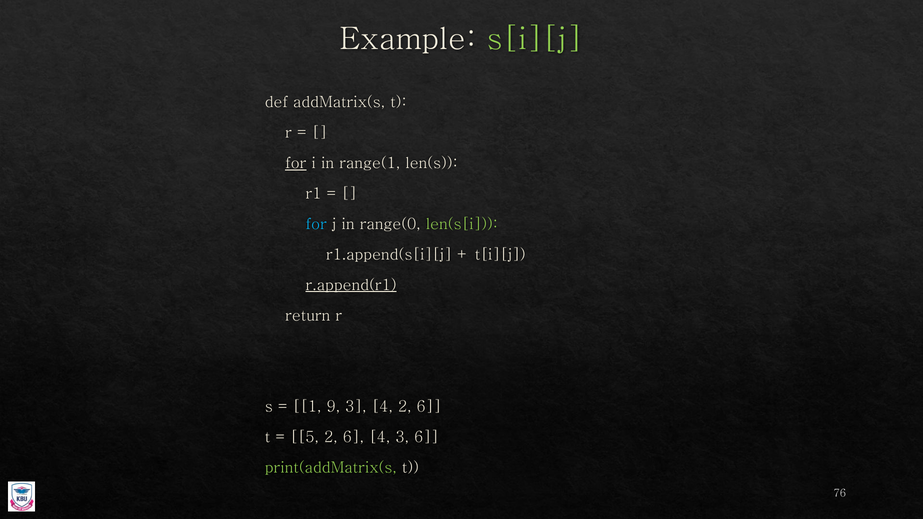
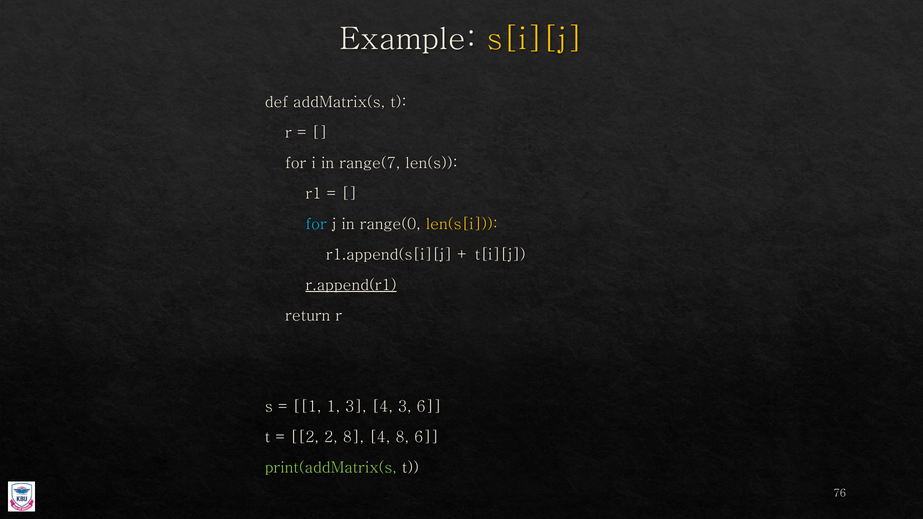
s[i][j colour: light green -> yellow (534, 39)
for underline: present -> none (296, 163)
range(1: range(1 -> range(7 (370, 163)
len(s[i colour: light green -> yellow (462, 224)
1 9: 9 -> 1 (333, 407)
4 2: 2 -> 3 (405, 407)
5: 5 -> 2 (304, 437)
6: 6 -> 8 (353, 437)
4 3: 3 -> 8 (402, 437)
